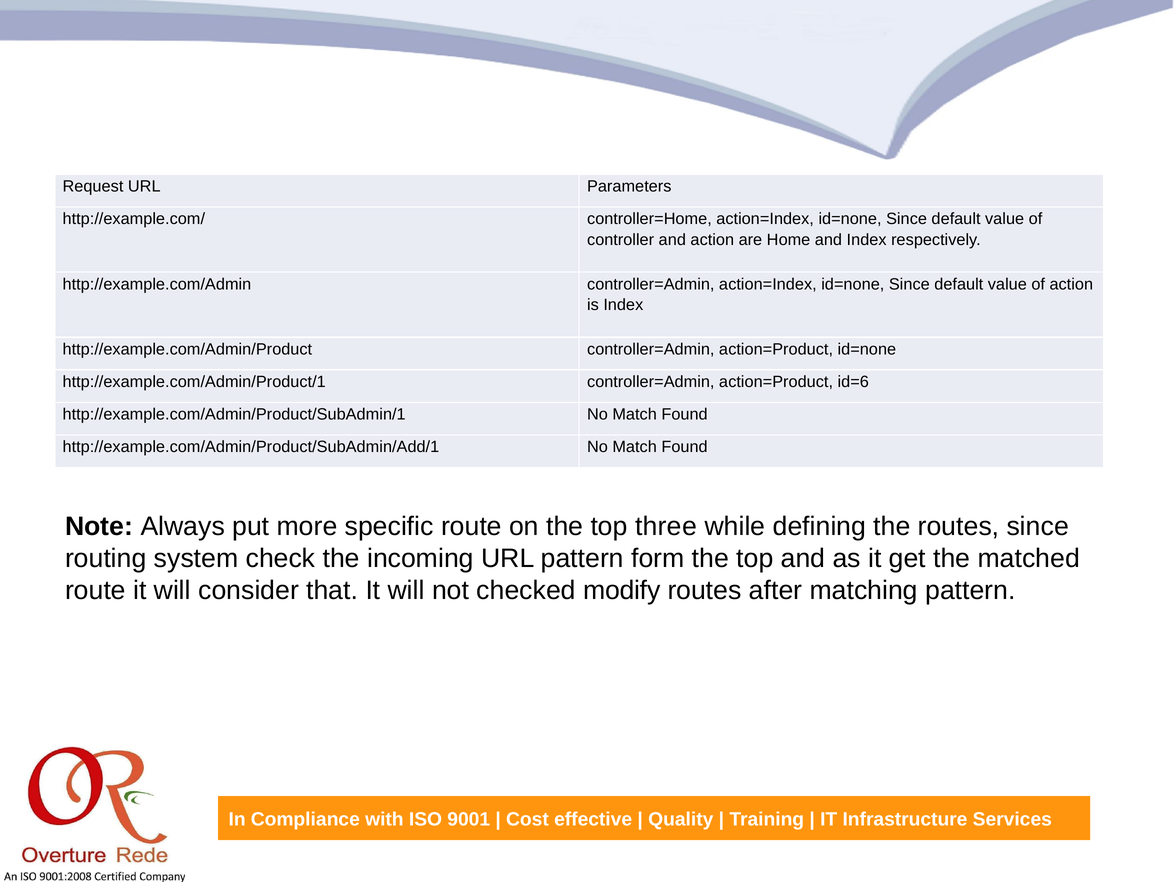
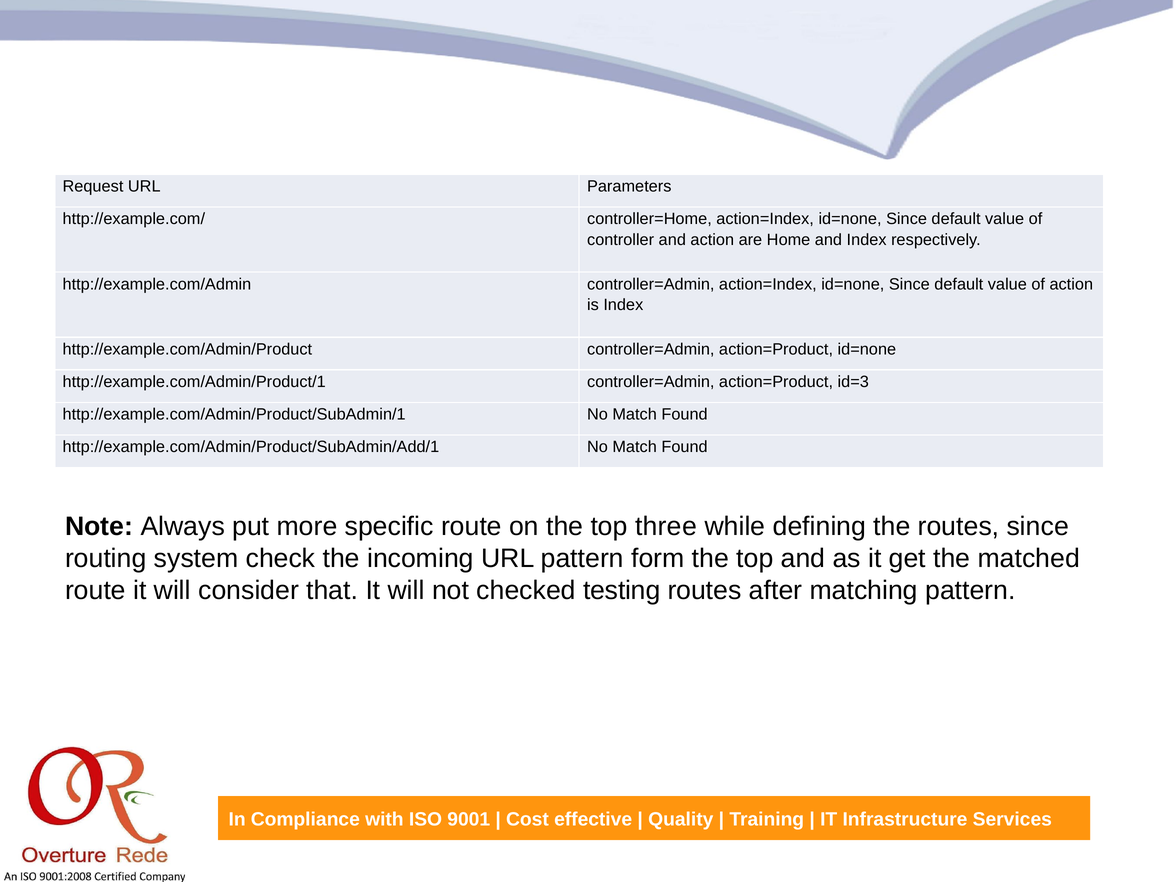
id=6: id=6 -> id=3 (853, 382)
modify: modify -> testing (622, 590)
